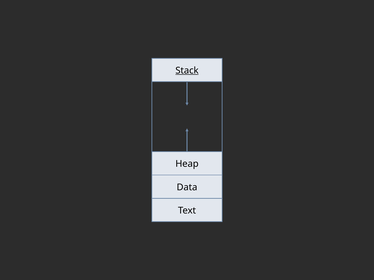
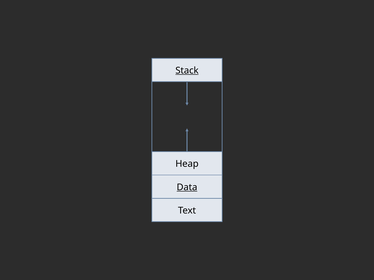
Data underline: none -> present (187, 188)
